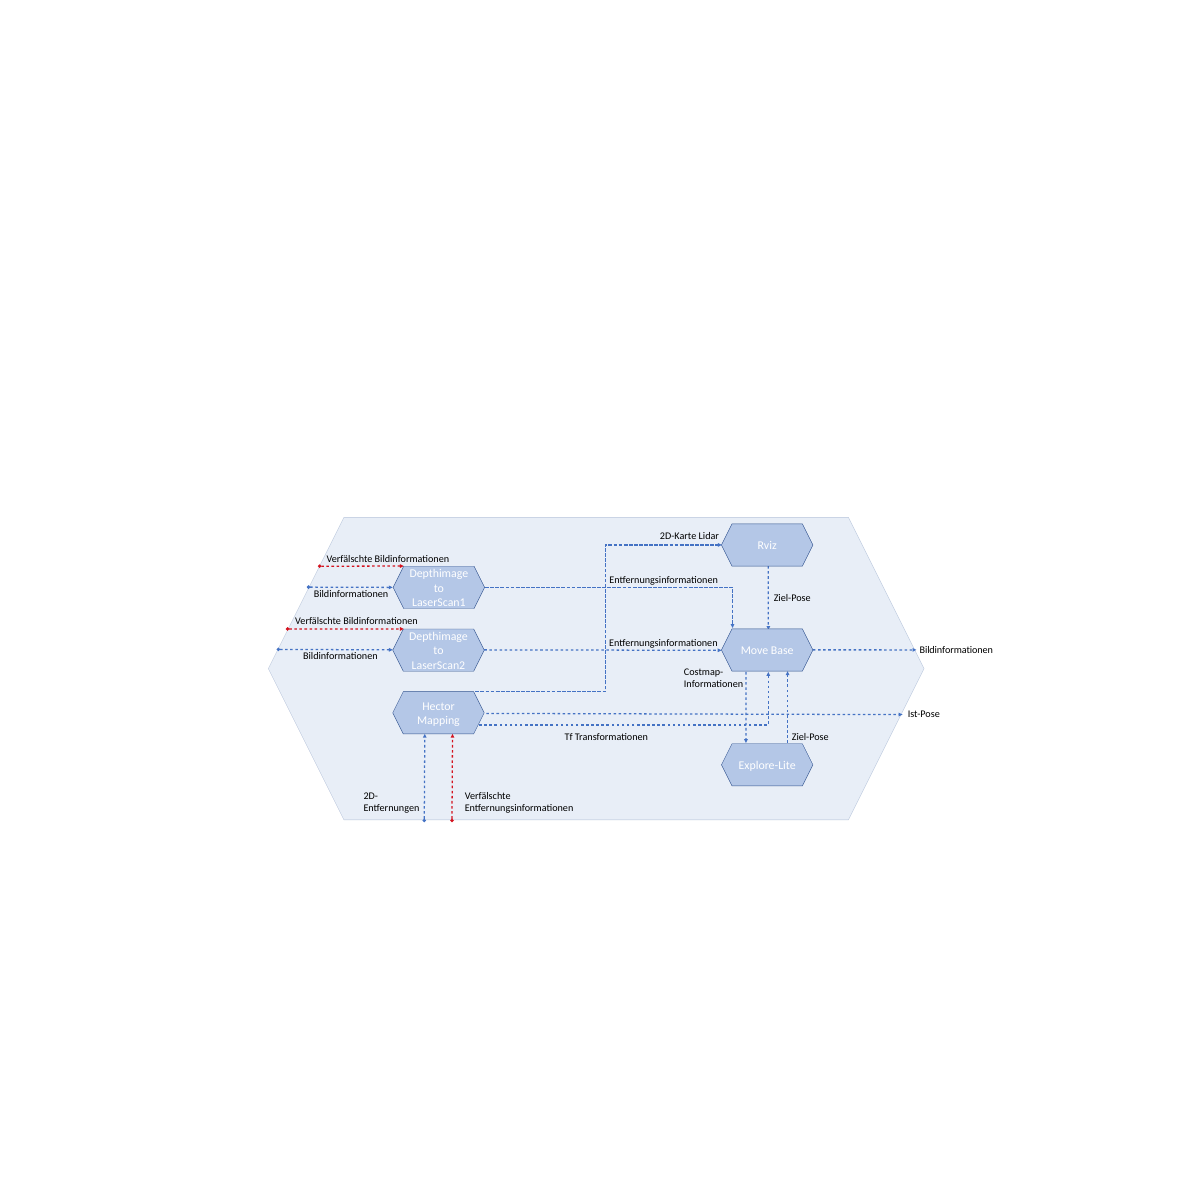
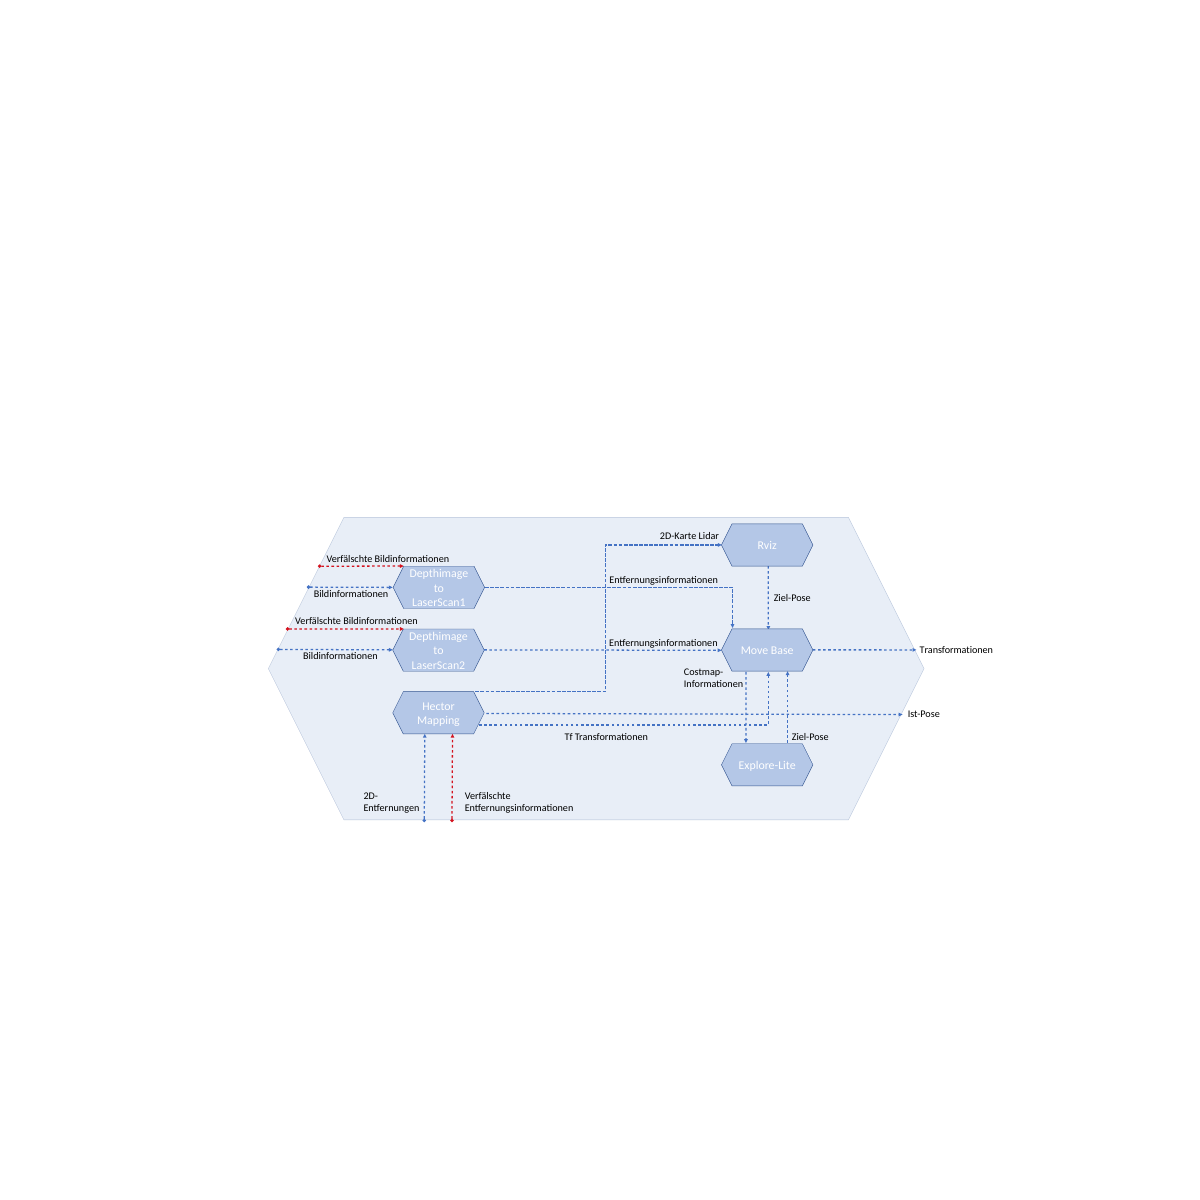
Bildinformationen: Bildinformationen -> Transformationen (956, 650)
